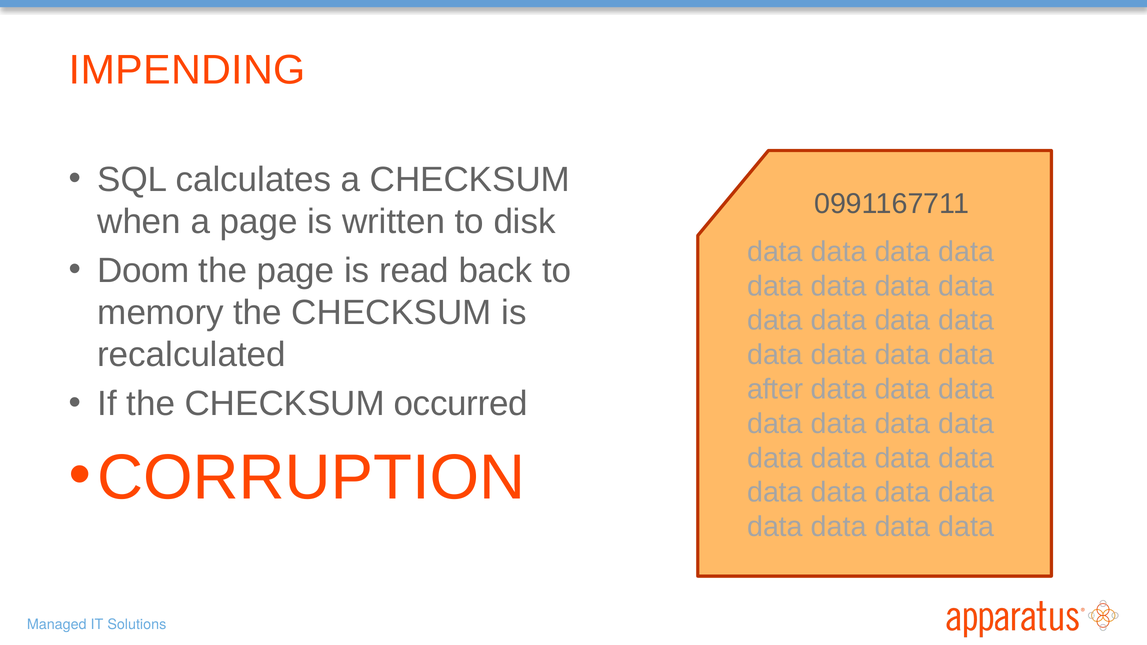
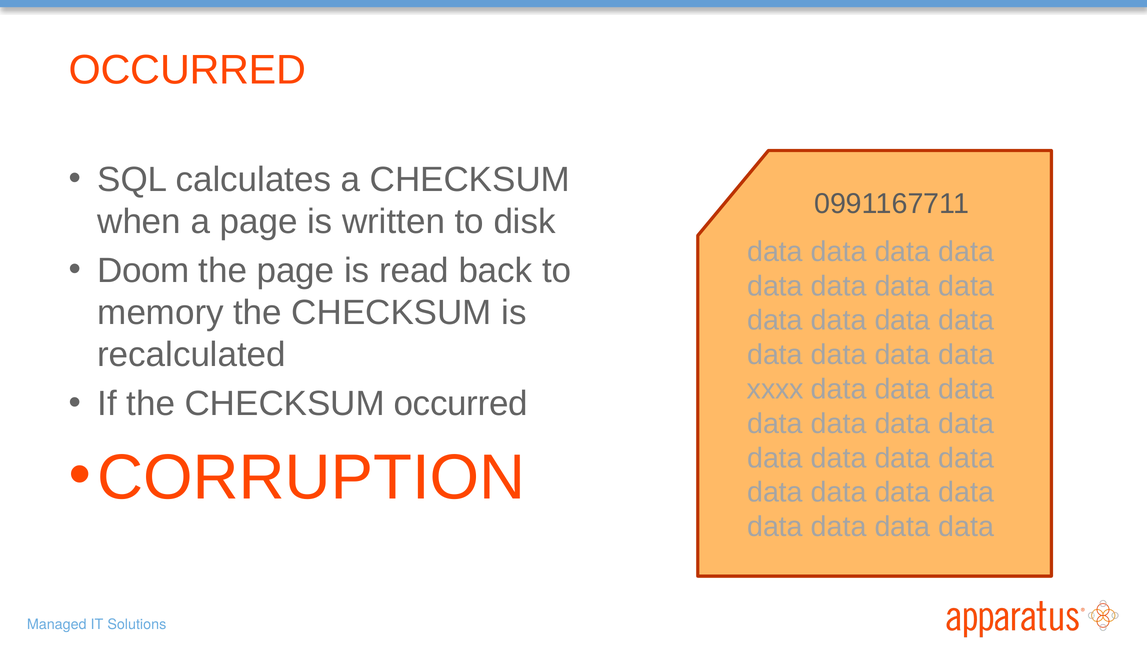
IMPENDING: IMPENDING -> OCCURRED (187, 70)
after: after -> xxxx (775, 389)
